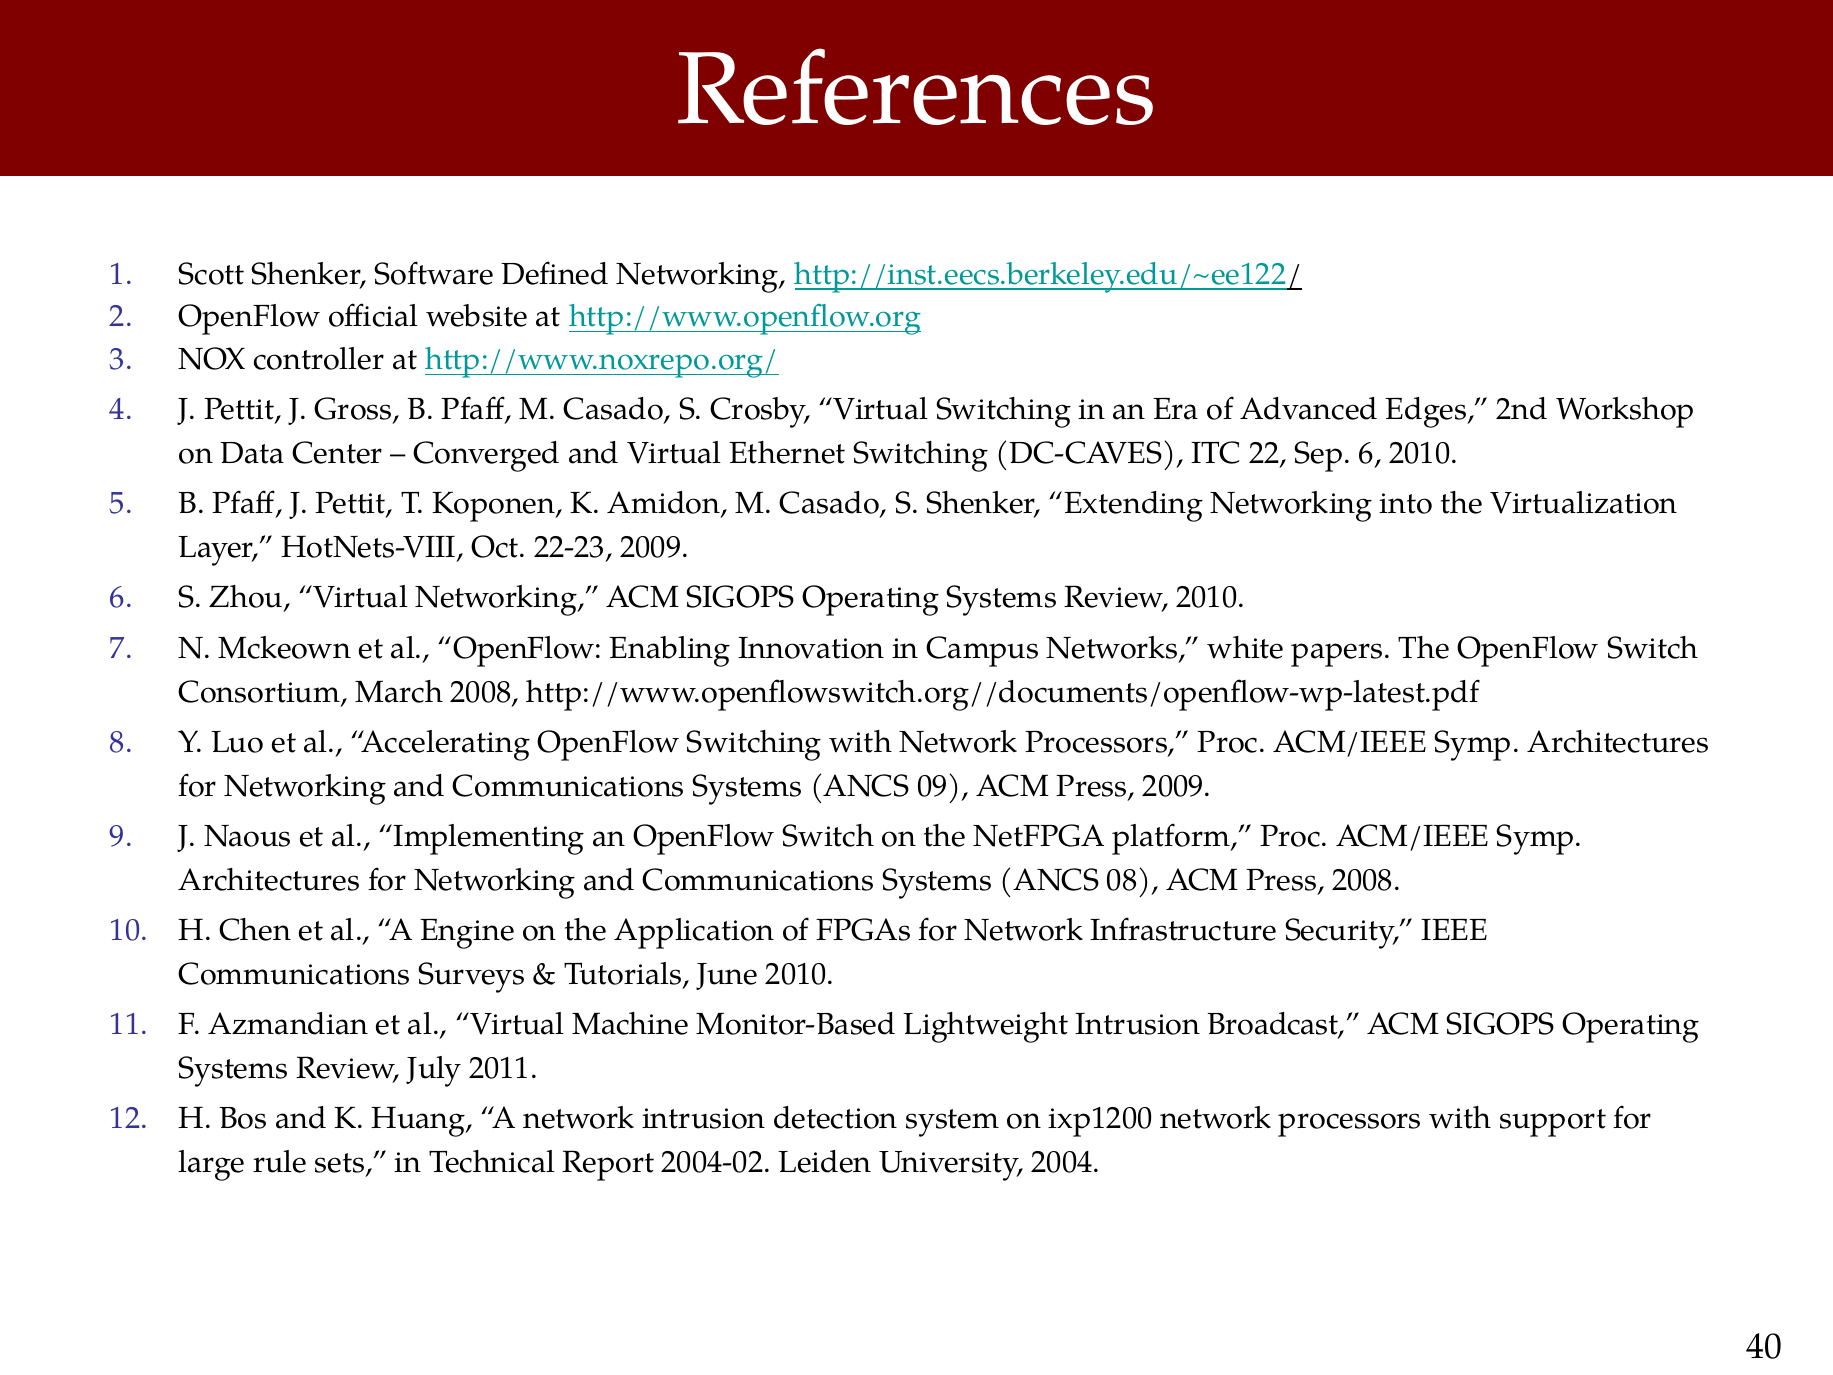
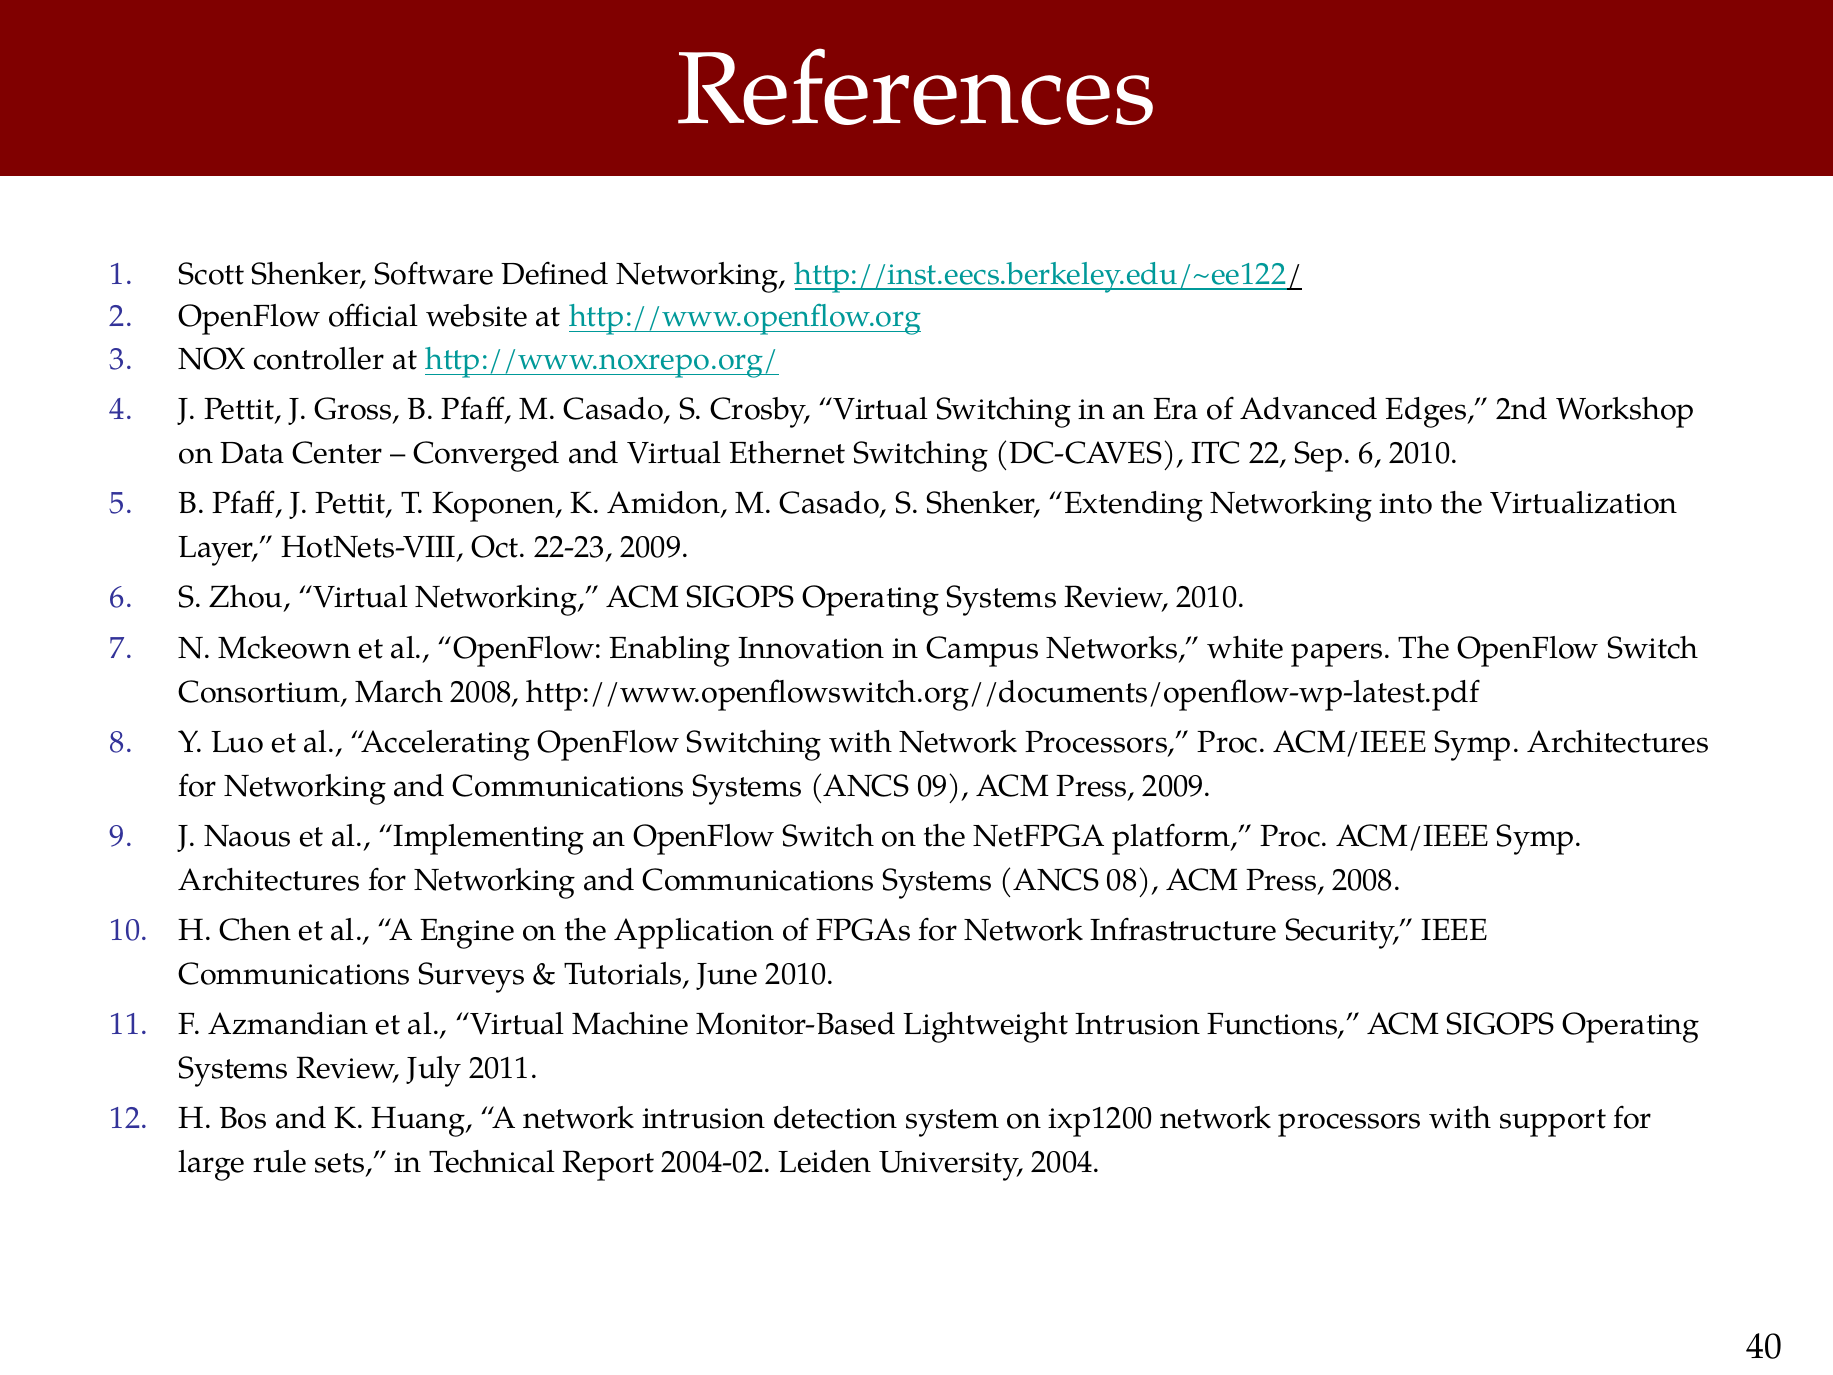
Broadcast: Broadcast -> Functions (1284, 1024)
